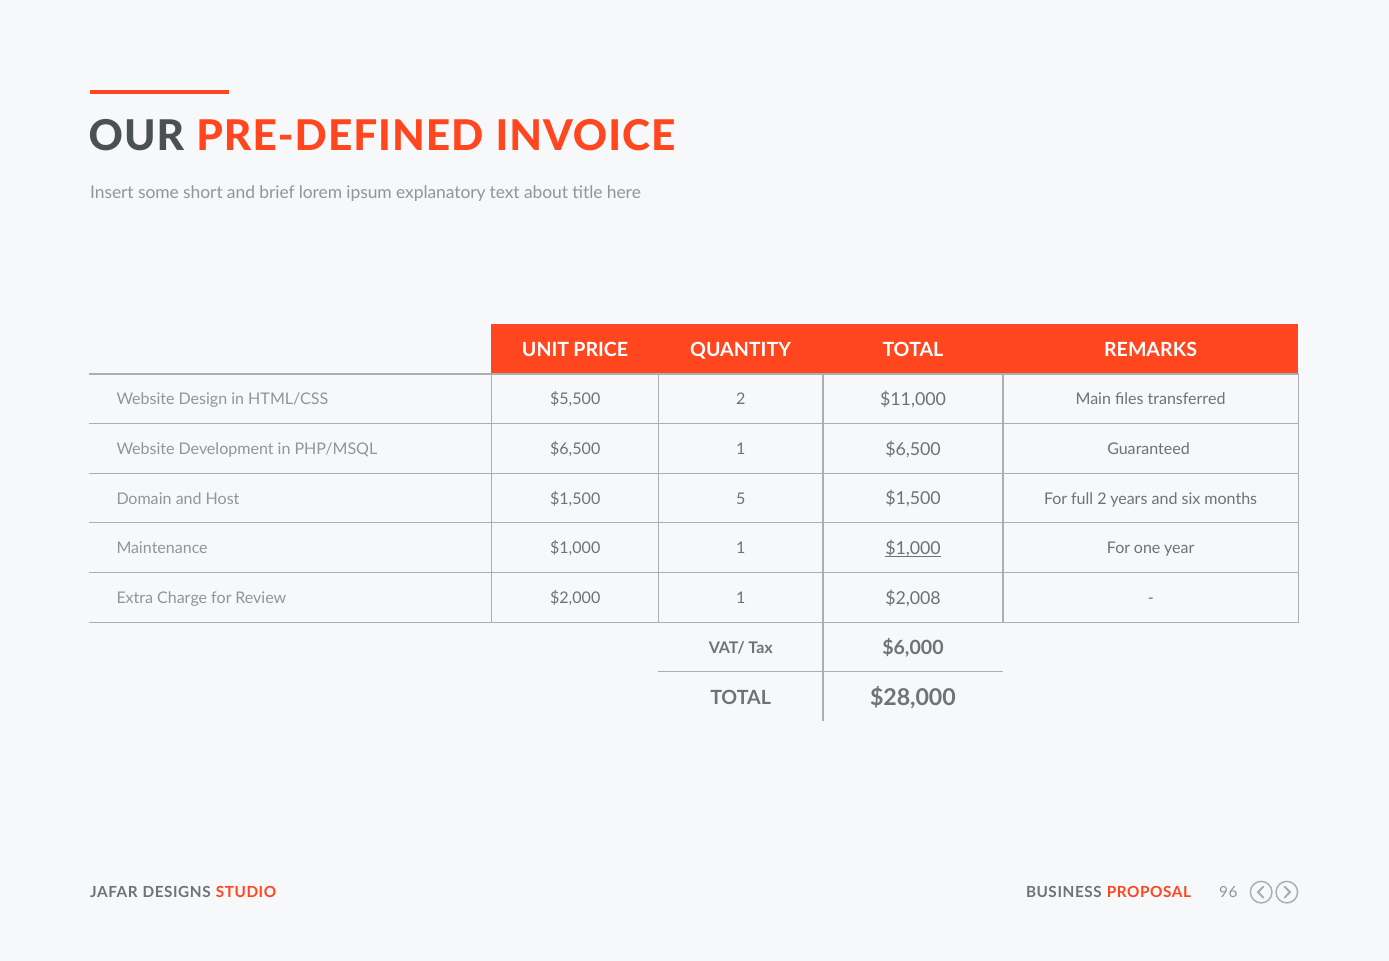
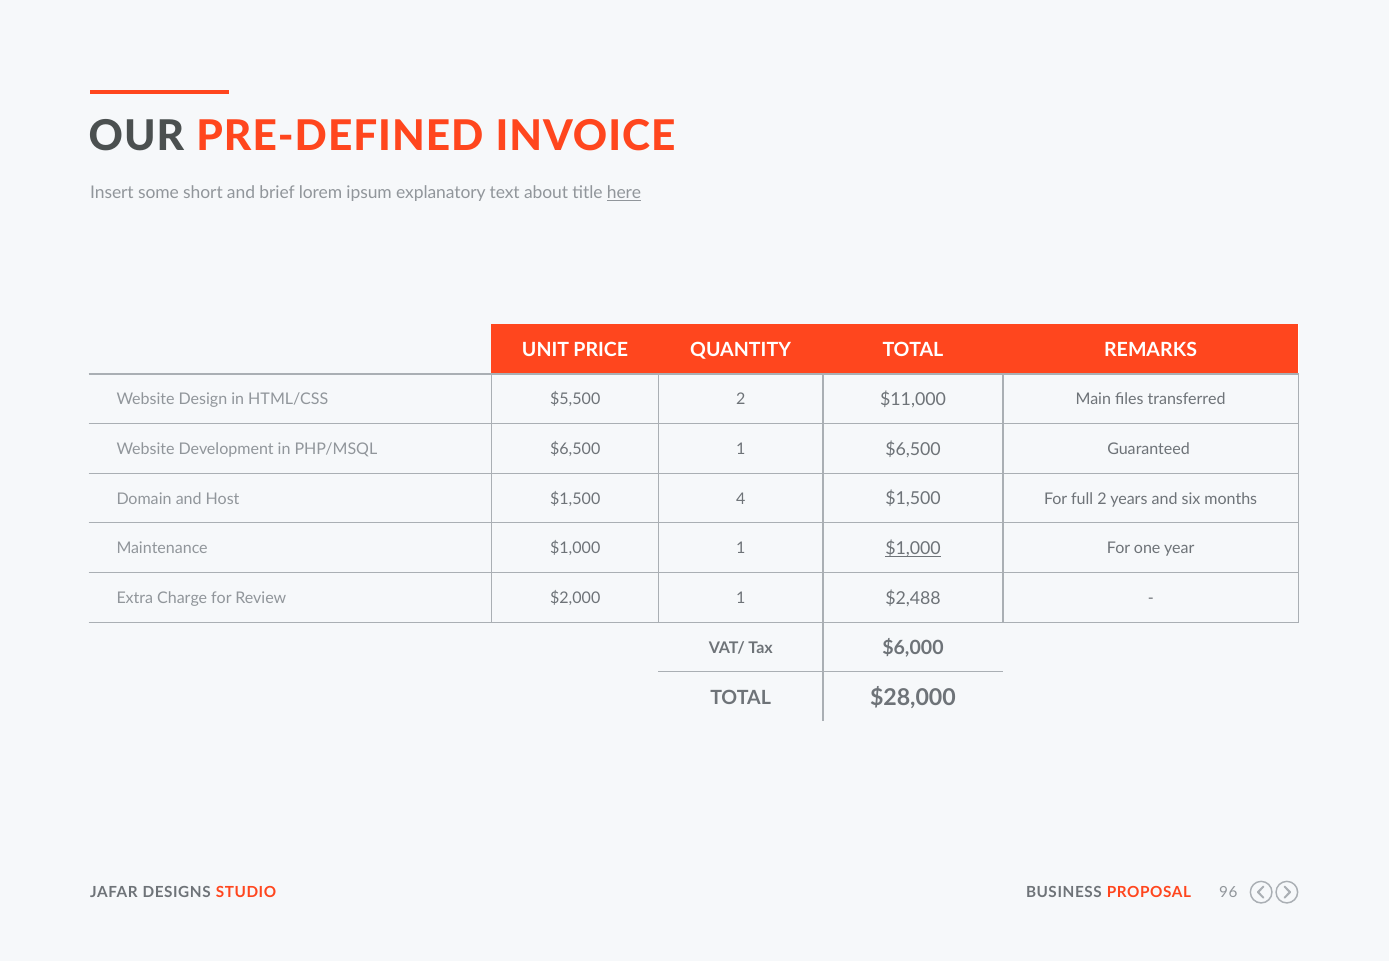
here underline: none -> present (624, 193)
5: 5 -> 4 (741, 499)
$2,008: $2,008 -> $2,488 (913, 599)
